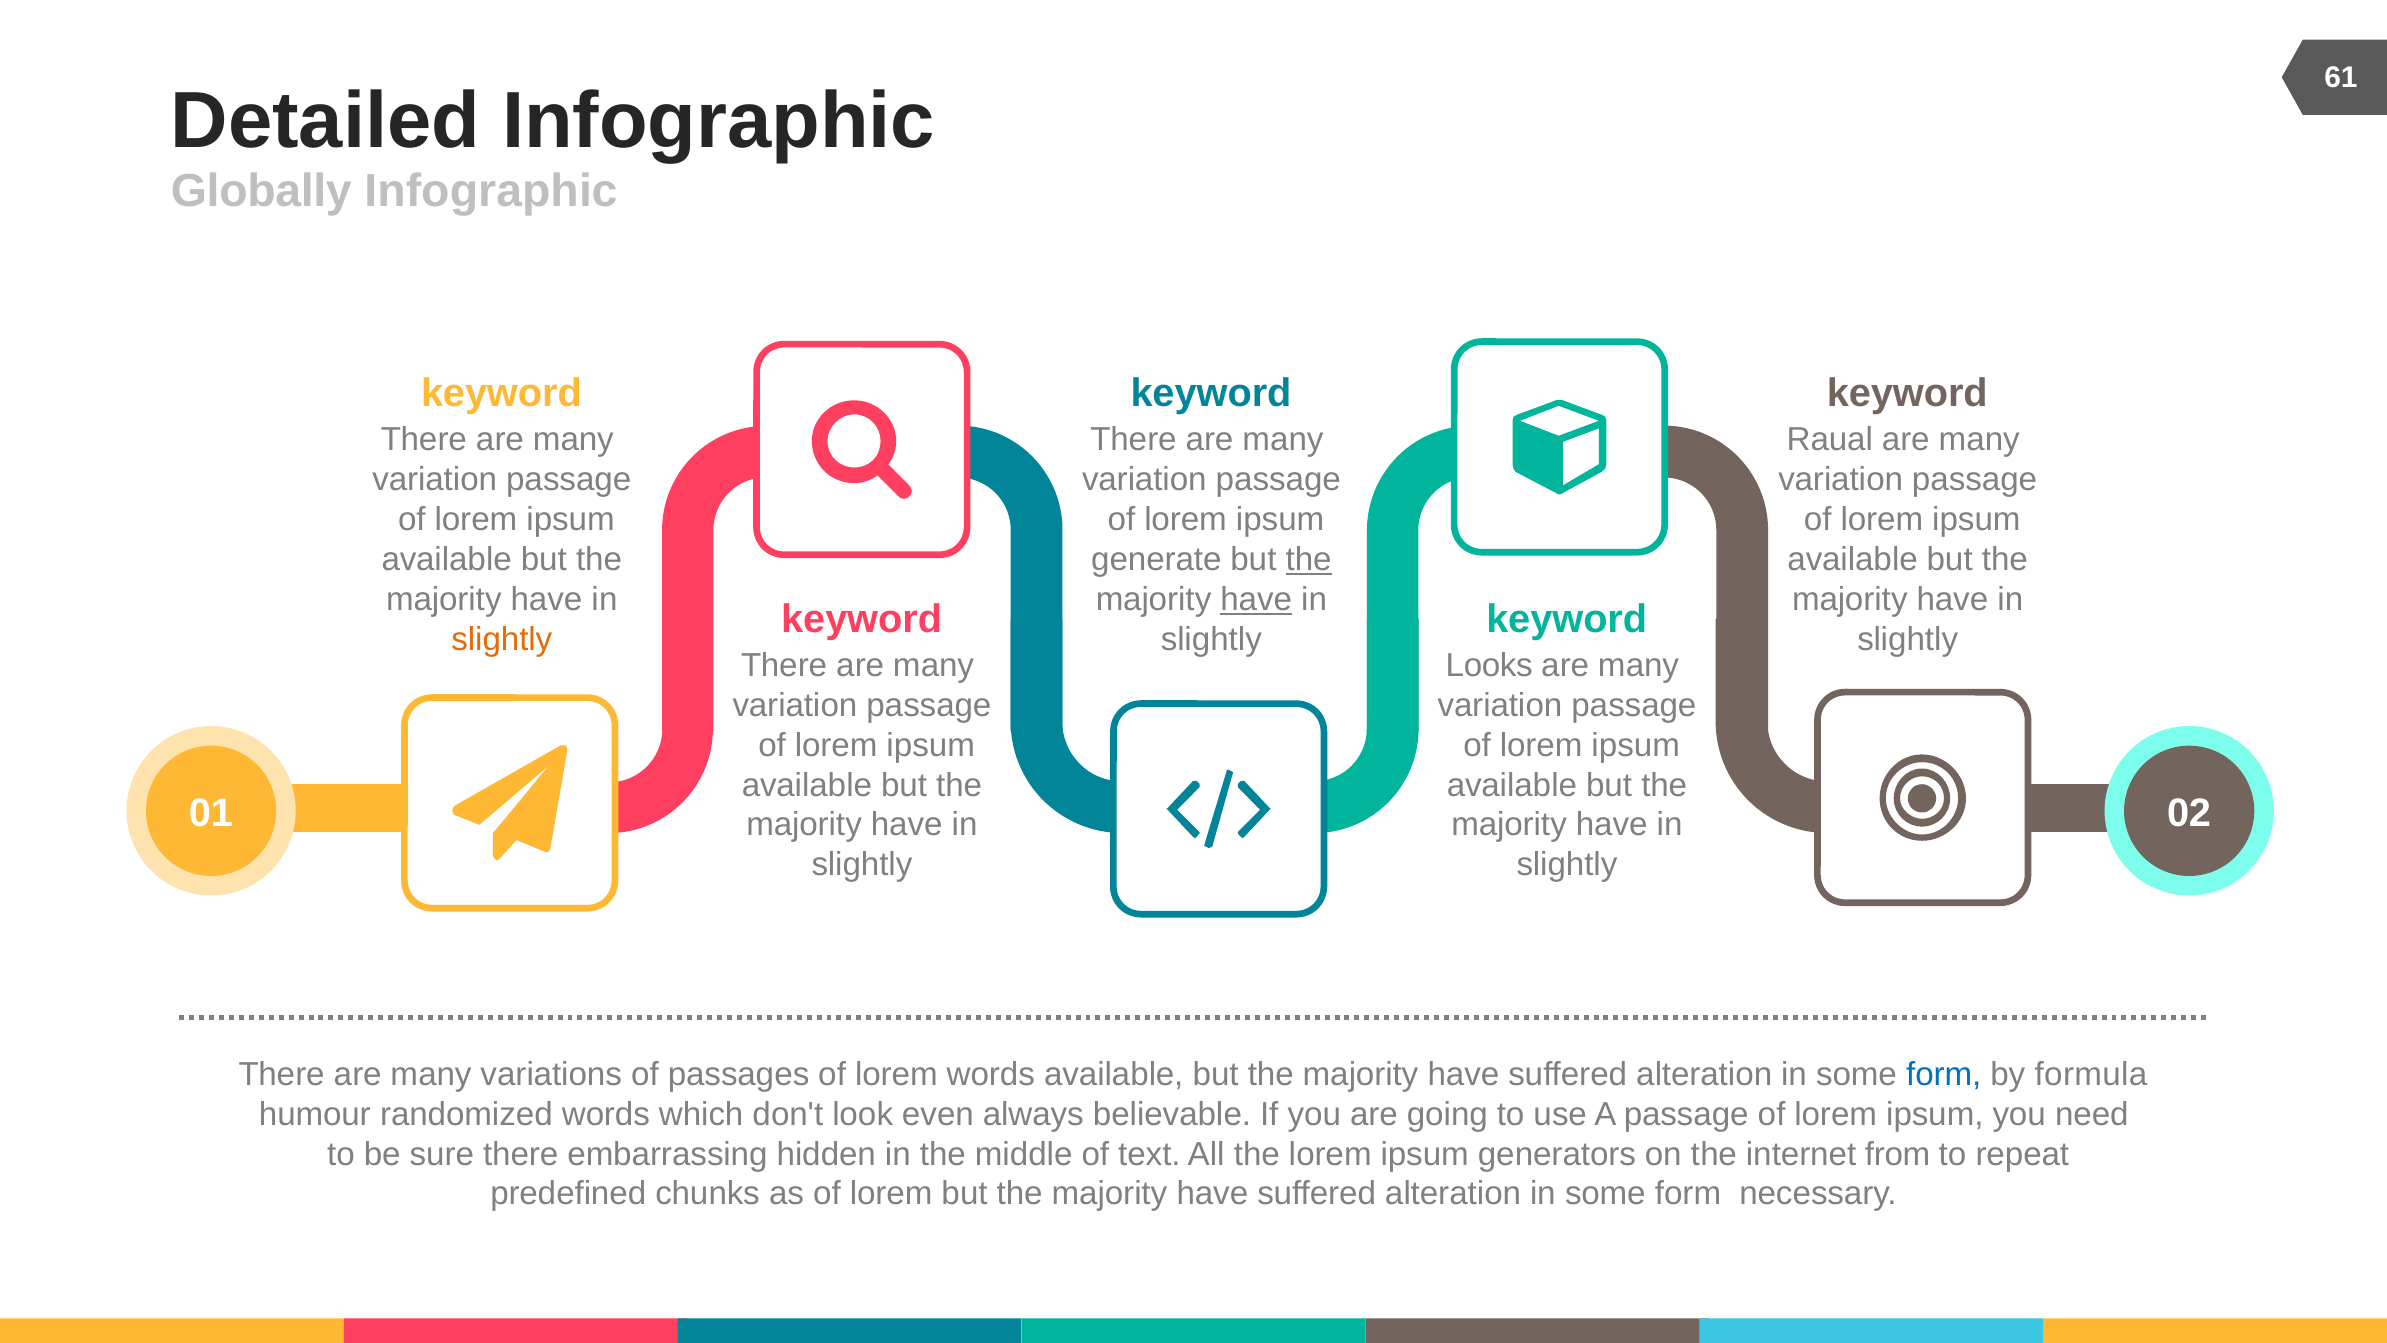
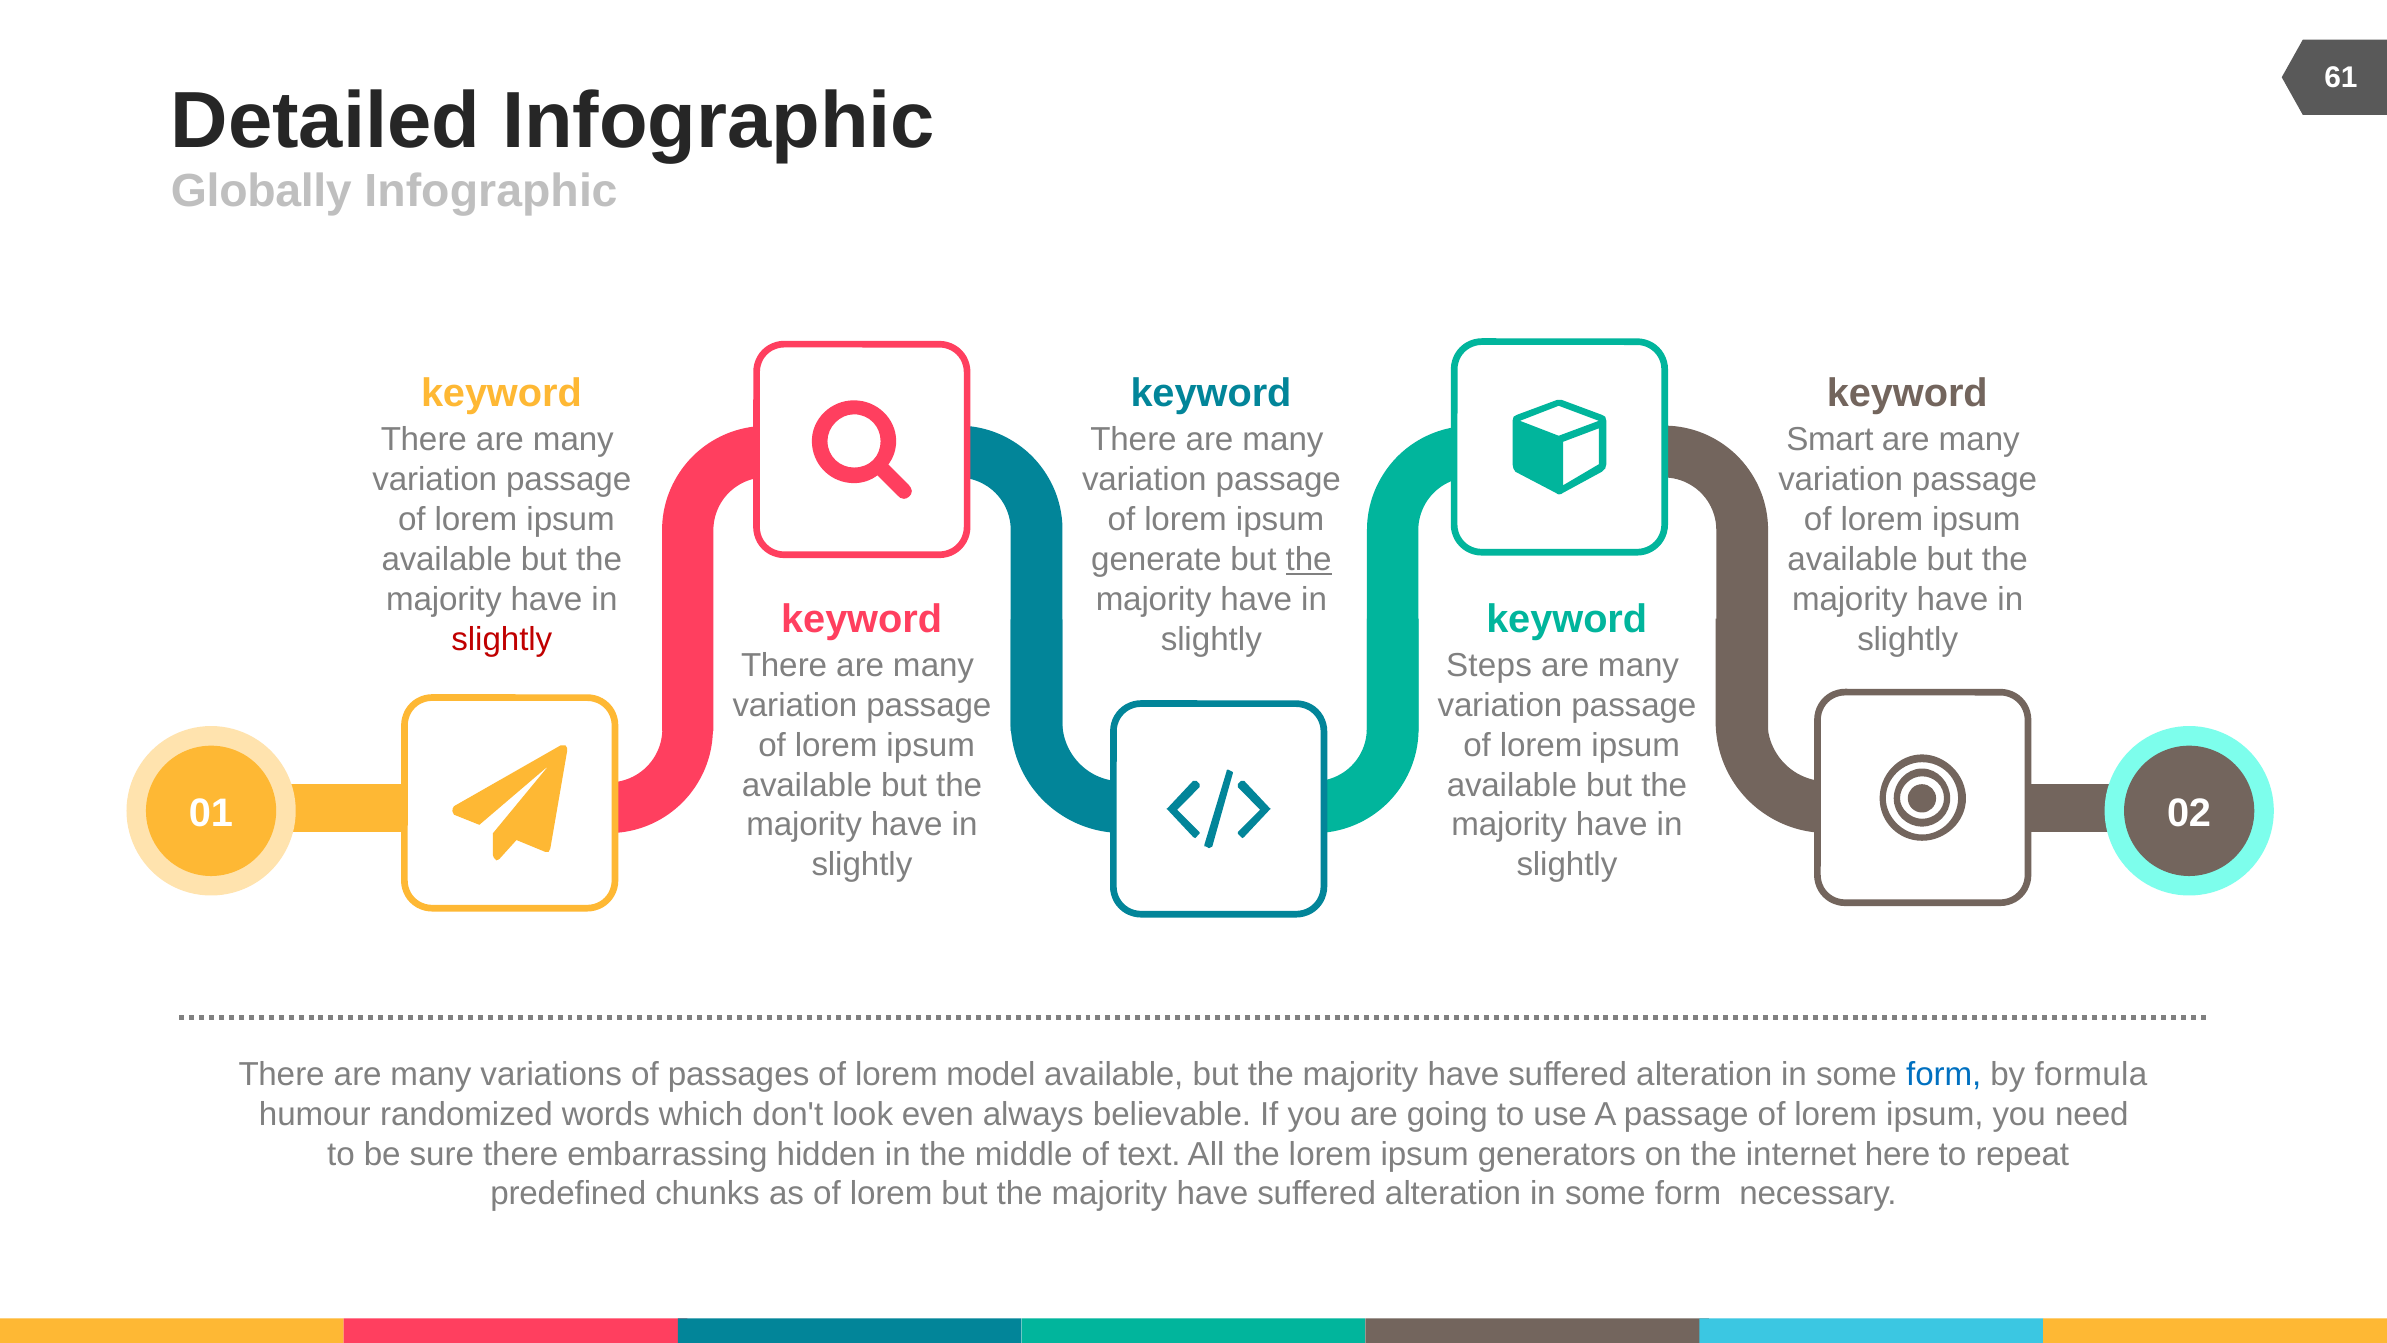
Raual: Raual -> Smart (1830, 440)
have underline: present -> none (1256, 599)
slightly colour: orange -> red (502, 639)
Looks: Looks -> Steps (1489, 665)
lorem words: words -> model (991, 1074)
from: from -> here (1898, 1154)
